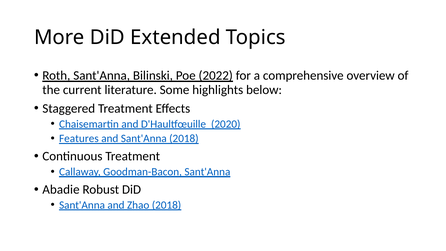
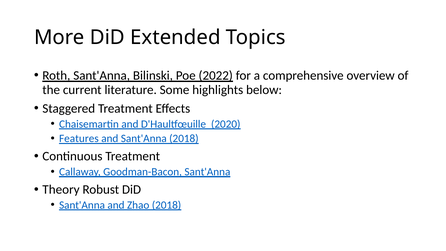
Abadie: Abadie -> Theory (61, 190)
